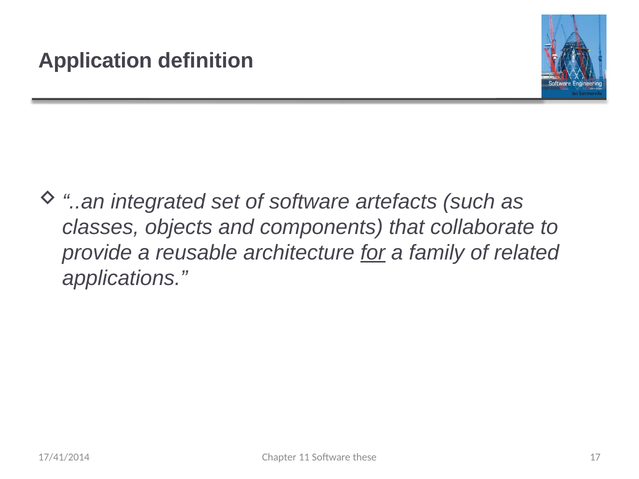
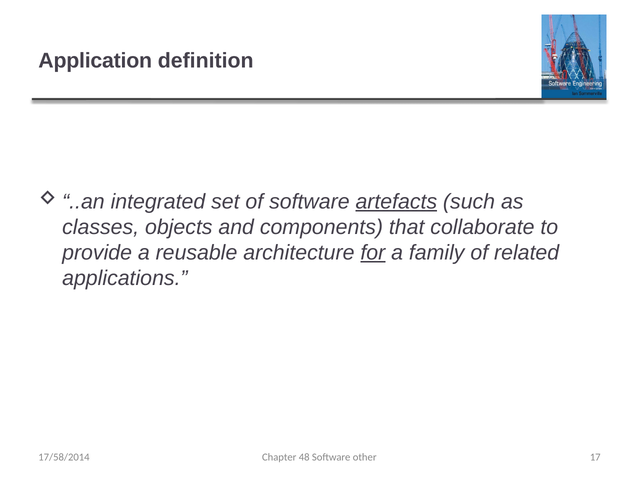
artefacts underline: none -> present (396, 202)
11: 11 -> 48 (304, 458)
these: these -> other (365, 458)
17/41/2014: 17/41/2014 -> 17/58/2014 (64, 458)
